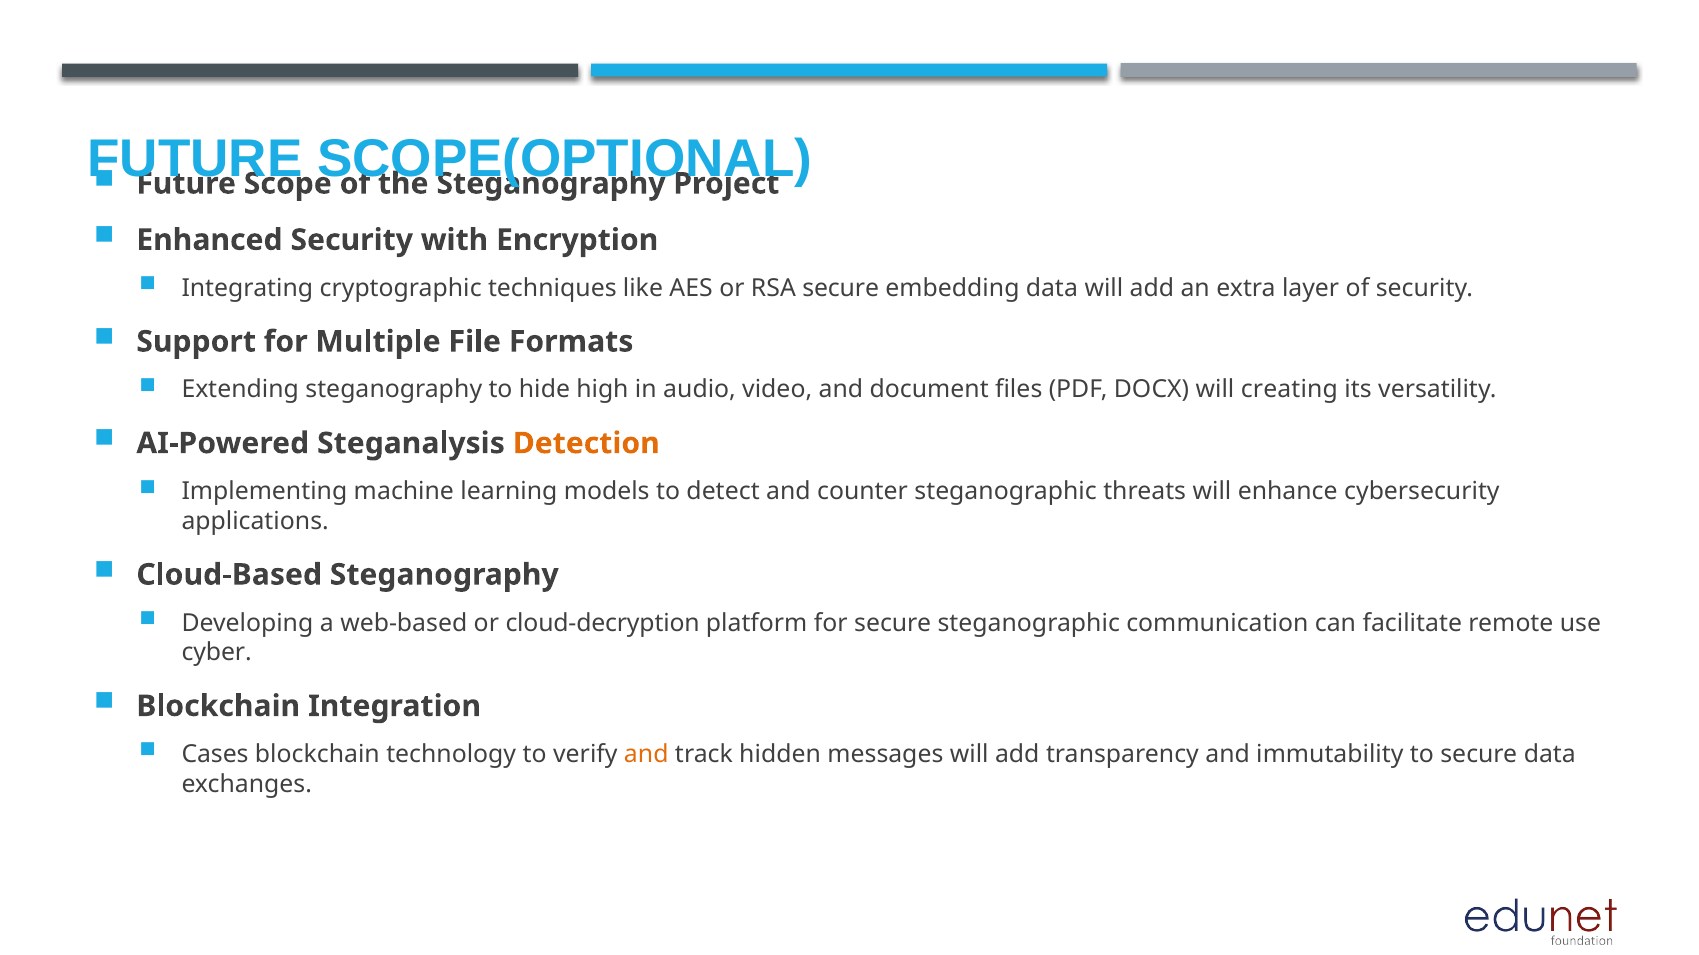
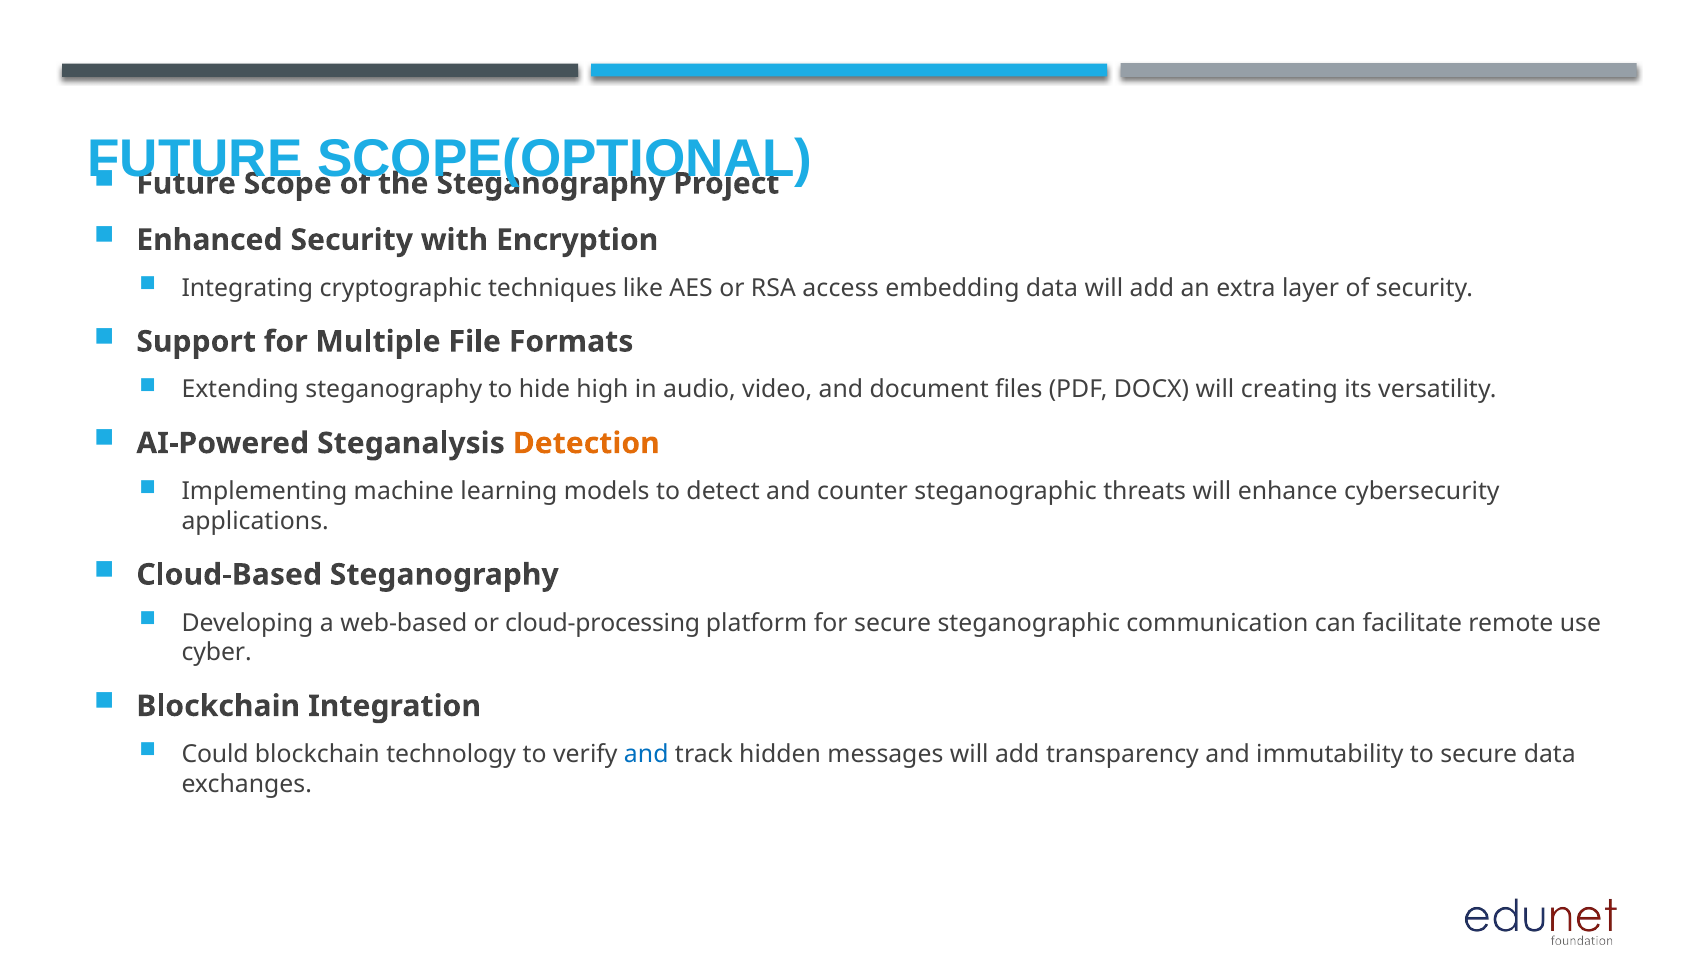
RSA secure: secure -> access (841, 288)
cloud-decryption: cloud-decryption -> cloud-processing (603, 623)
Cases: Cases -> Could (215, 755)
and colour: orange -> blue (646, 755)
